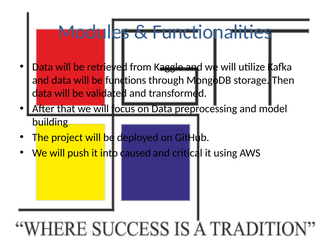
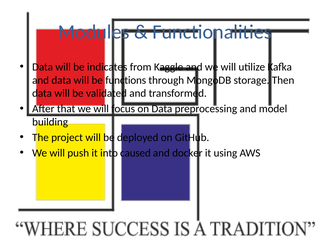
retrieved: retrieved -> indicates (107, 67)
critical: critical -> docker (187, 153)
